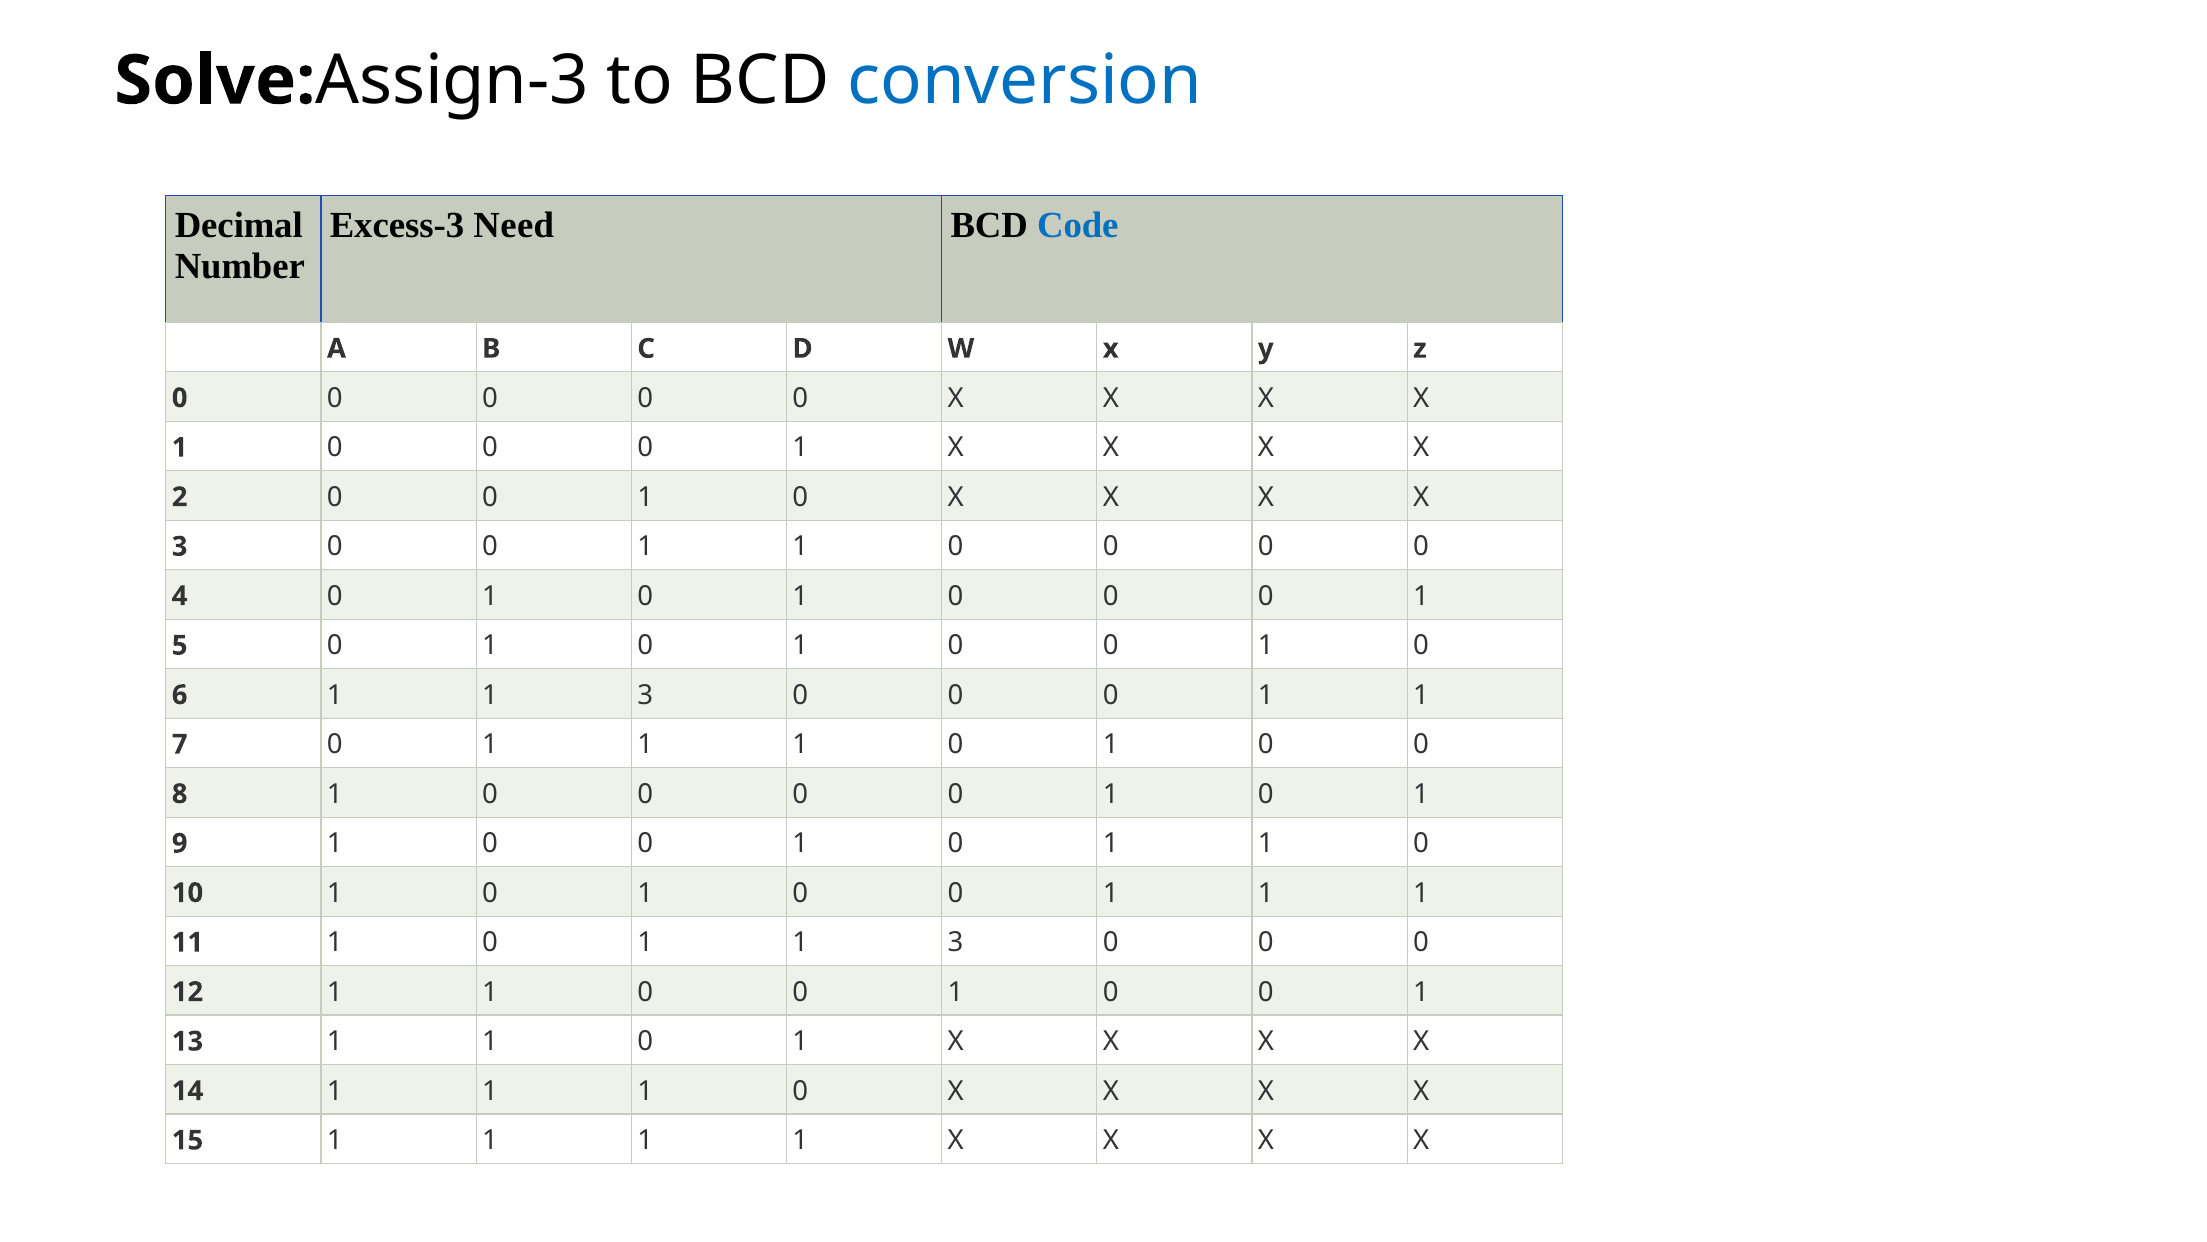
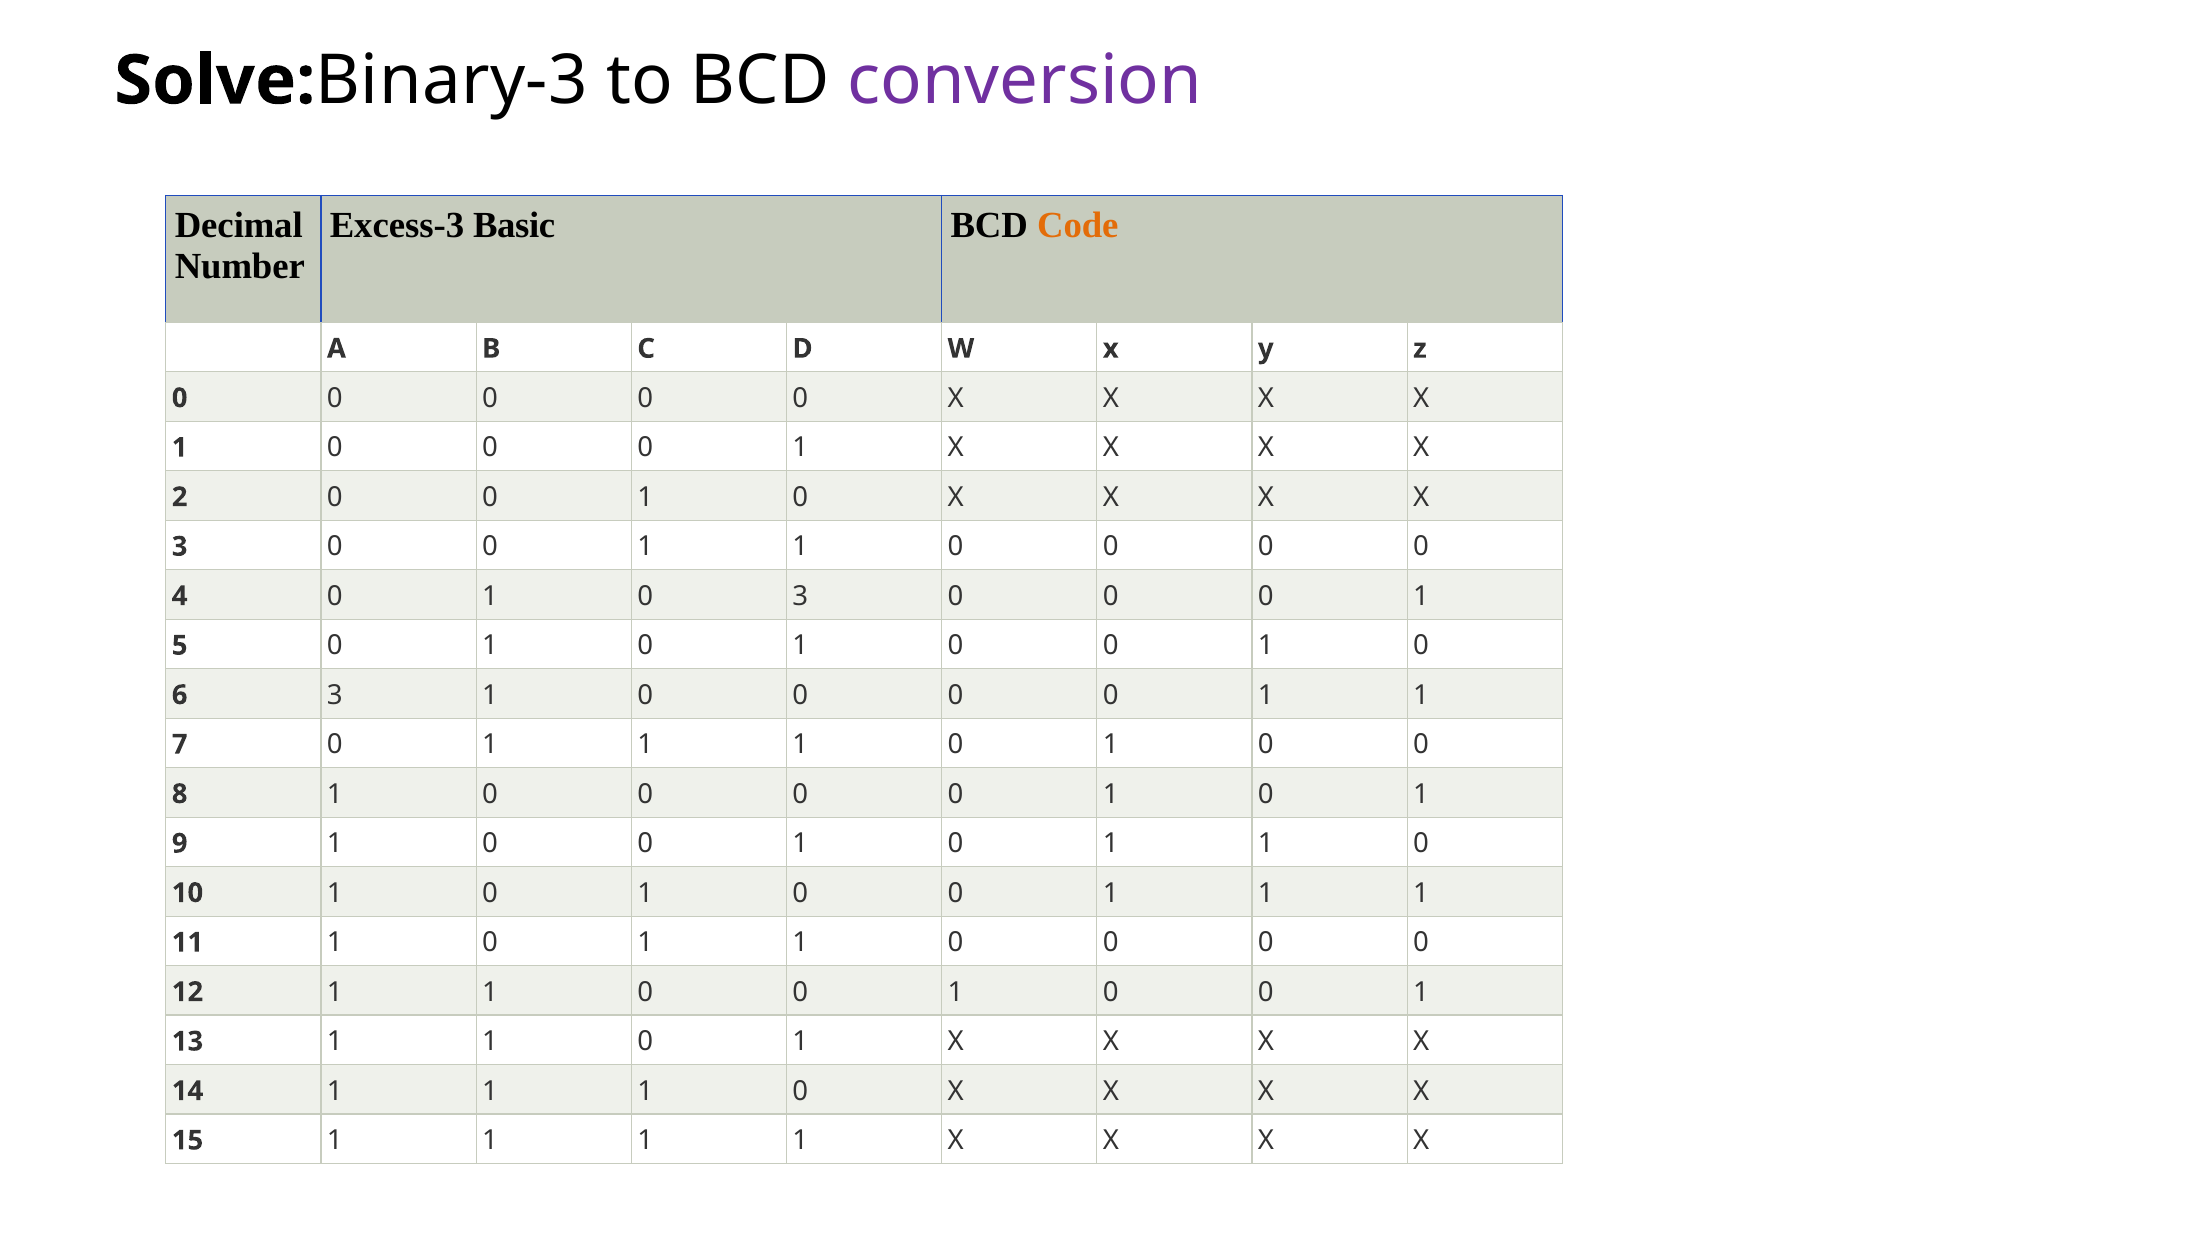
Assign-3: Assign-3 -> Binary-3 (452, 81)
conversion colour: blue -> purple (1025, 81)
Need: Need -> Basic (514, 225)
Code colour: blue -> orange (1078, 225)
1: 1 -> 3 (800, 596)
6 1: 1 -> 3 (335, 695)
3: 3 -> 0 (645, 695)
3: 3 -> 0 (955, 942)
